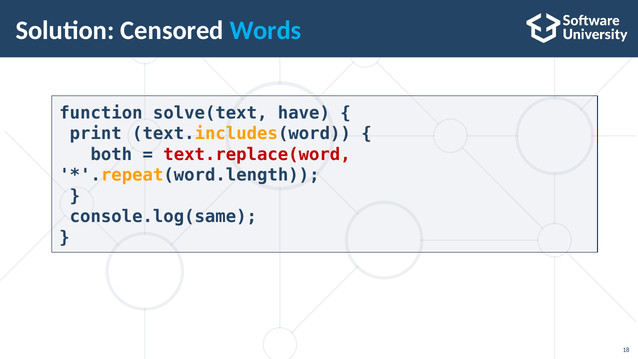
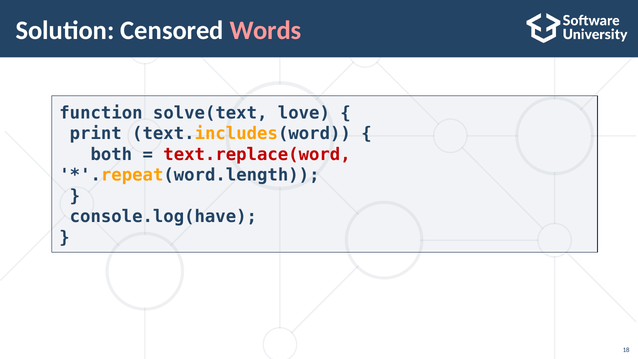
Words colour: light blue -> pink (265, 30)
have: have -> love (304, 113)
console.log(same: console.log(same -> console.log(have (163, 217)
